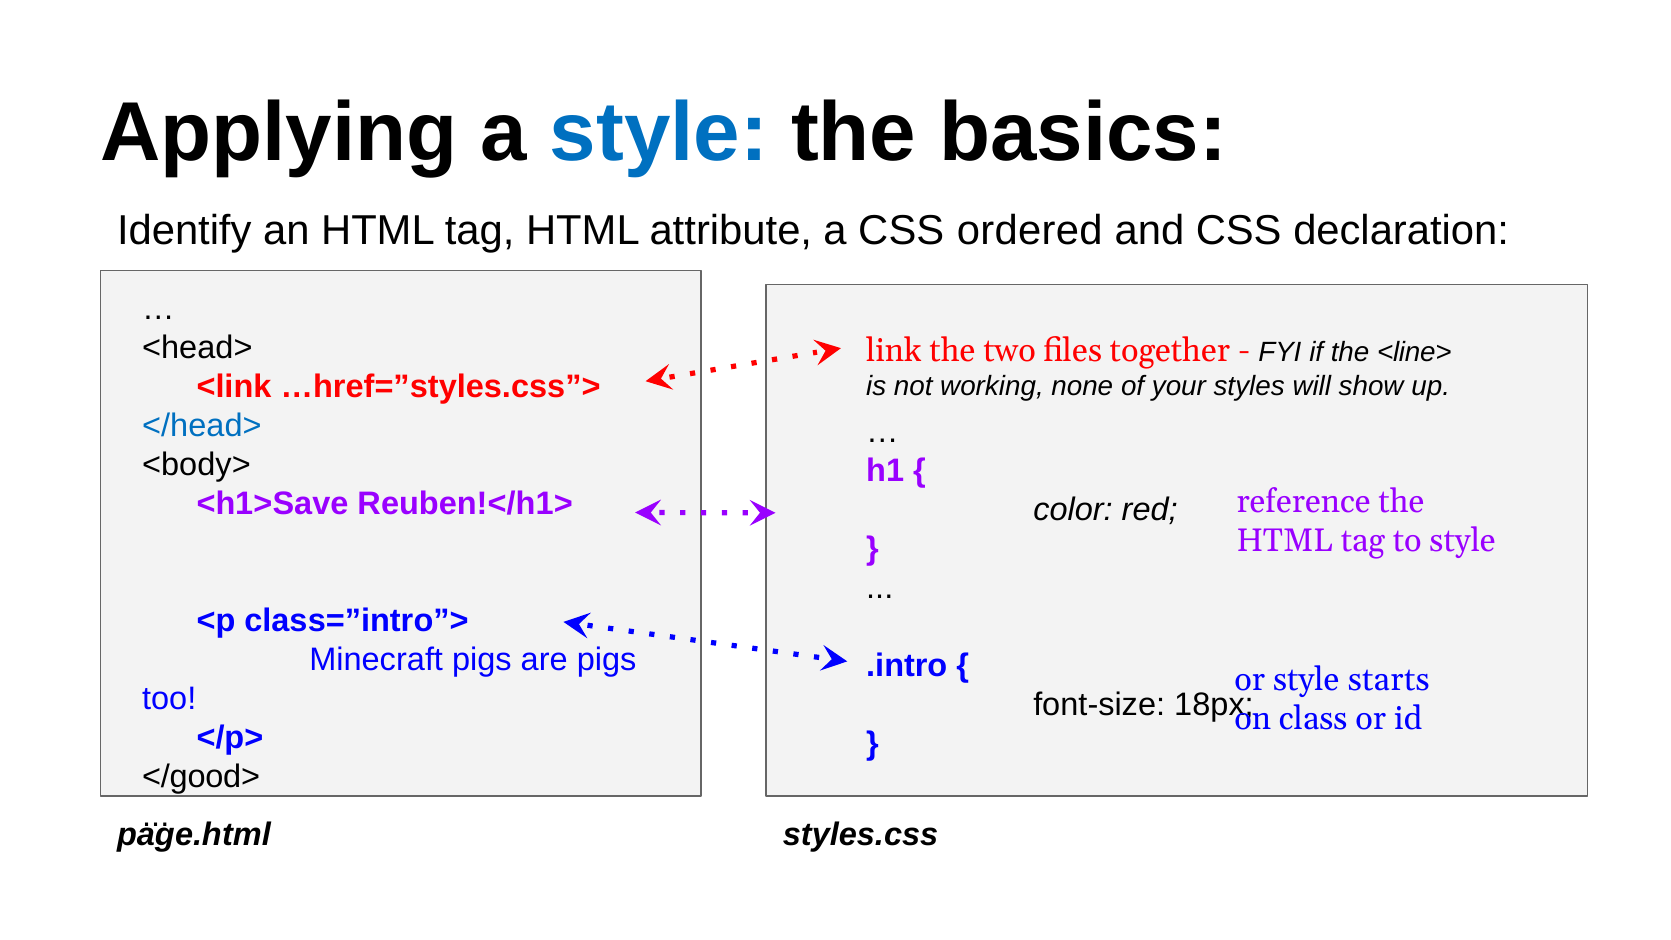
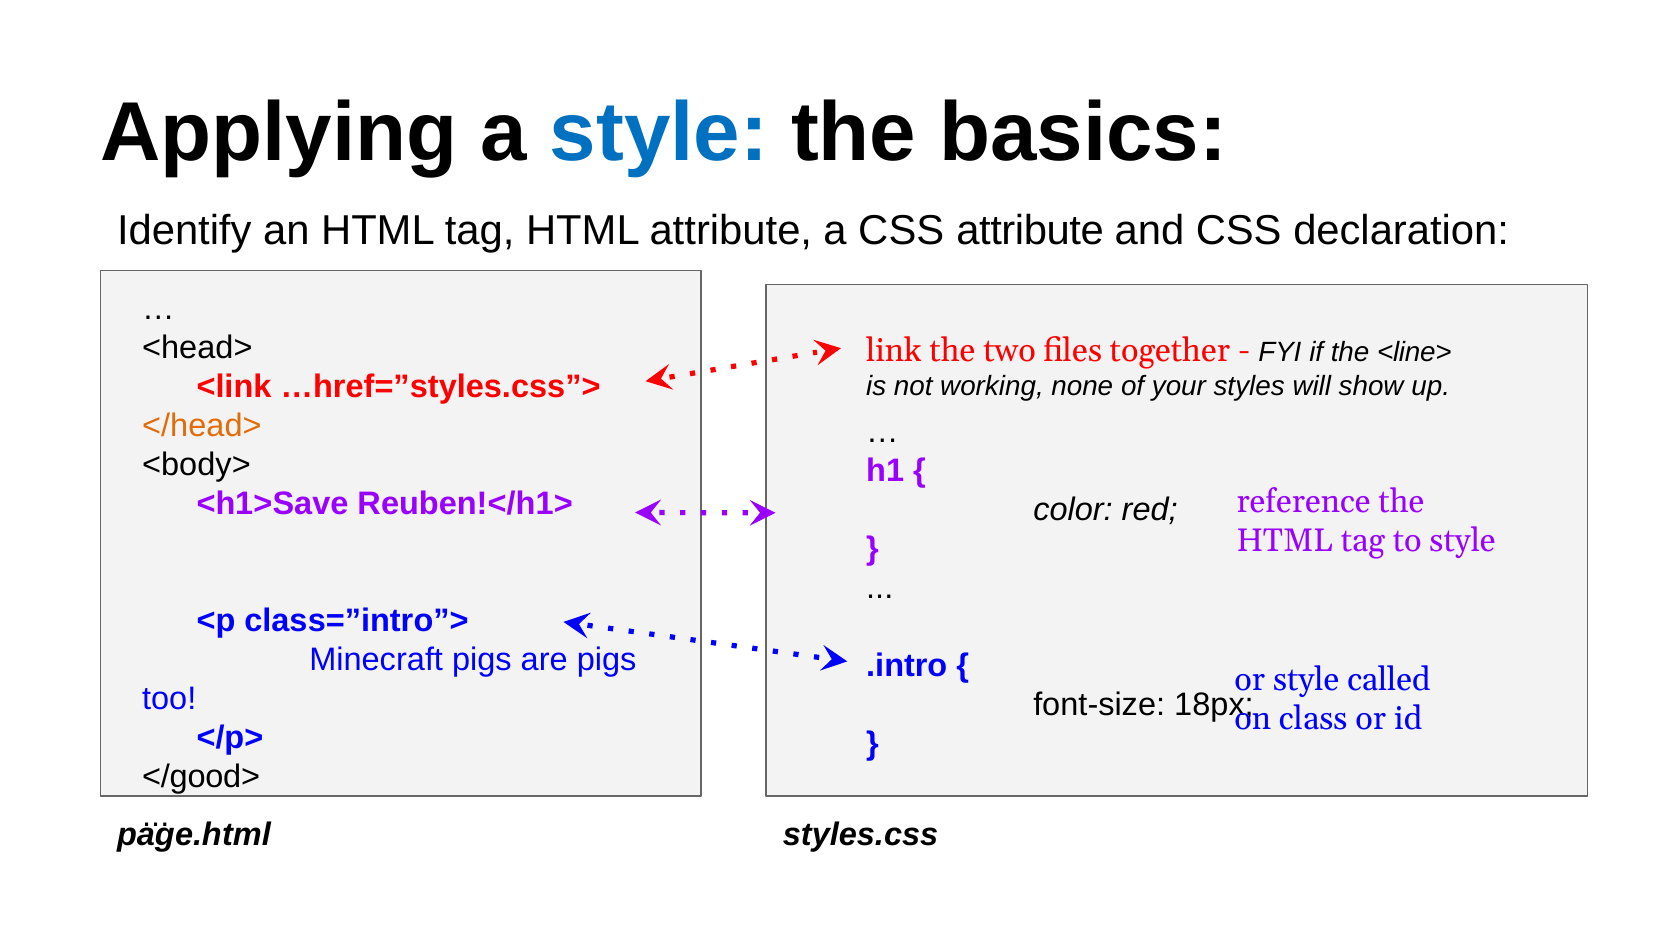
CSS ordered: ordered -> attribute (1030, 231)
</head> colour: blue -> orange (202, 426)
starts: starts -> called (1389, 679)
